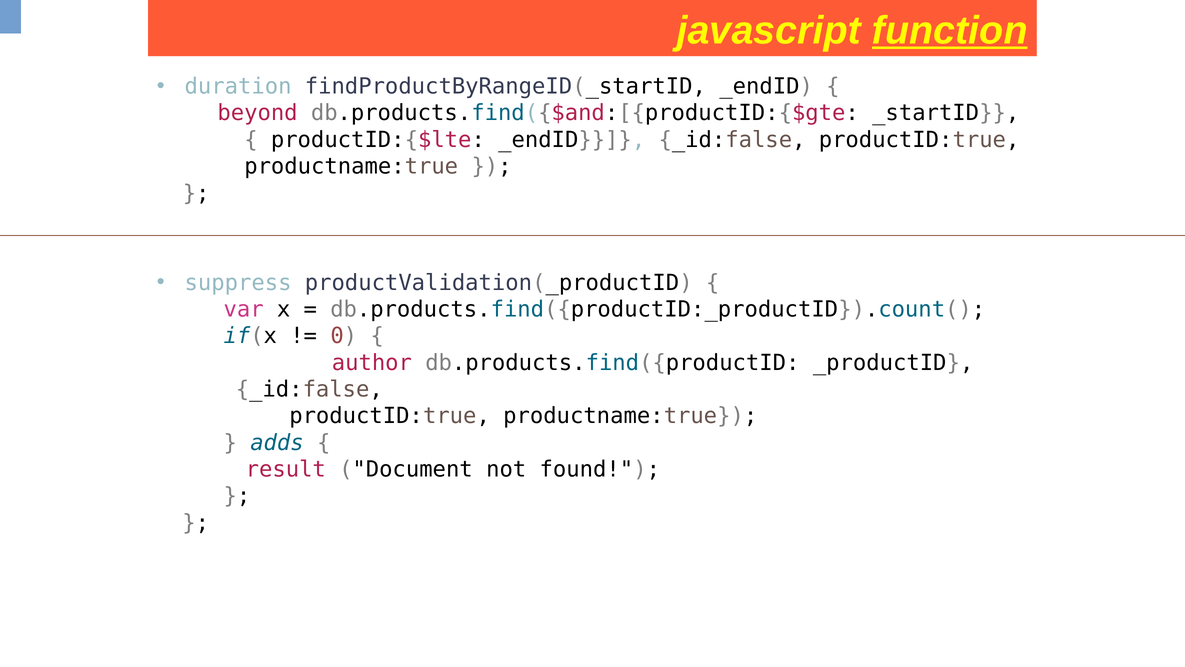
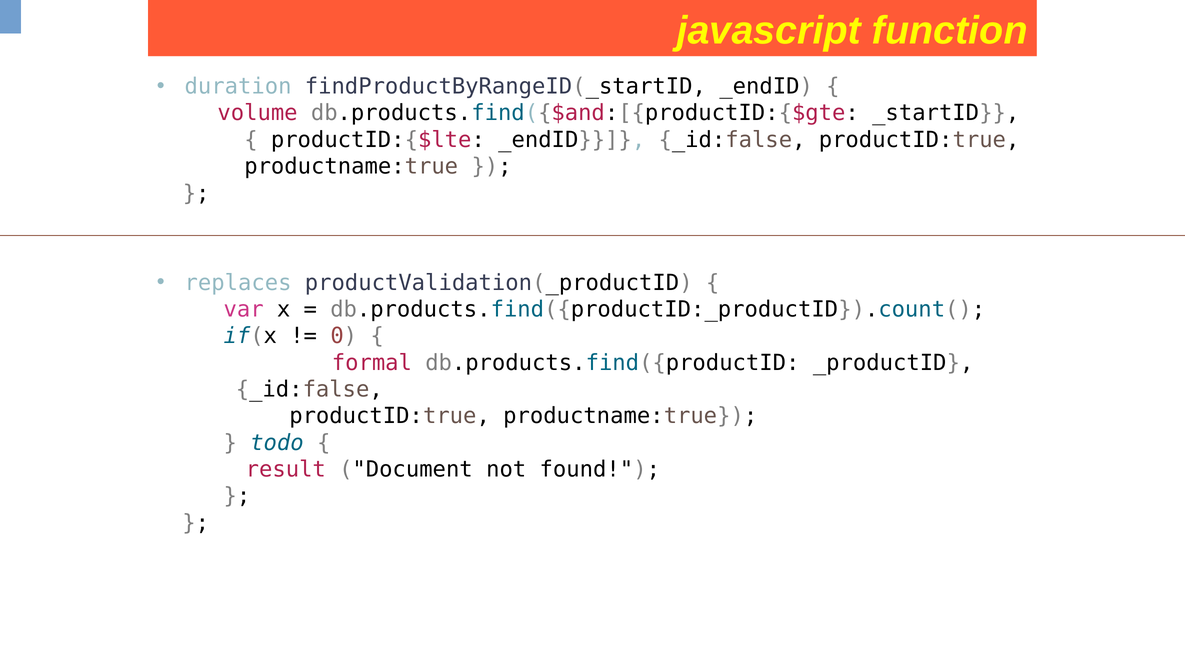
function underline: present -> none (950, 31)
beyond: beyond -> volume (258, 113)
suppress: suppress -> replaces (238, 283)
author: author -> formal (372, 363)
adds: adds -> todo (277, 442)
